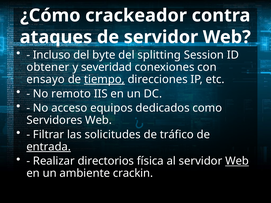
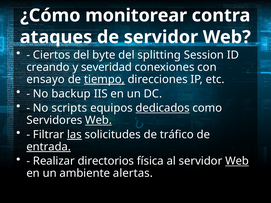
crackeador: crackeador -> monitorear (136, 15)
Incluso: Incluso -> Ciertos (52, 55)
obtener: obtener -> creando (48, 67)
remoto: remoto -> backup (71, 94)
acceso: acceso -> scripts (69, 108)
dedicados underline: none -> present (163, 108)
Web underline: none -> present (99, 120)
las underline: none -> present (74, 135)
crackin: crackin -> alertas (133, 173)
